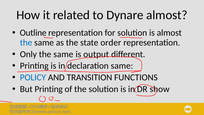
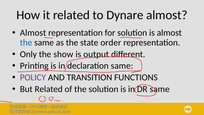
Outline: Outline -> Almost (33, 33)
Only the same: same -> show (63, 54)
POLICY colour: blue -> purple (33, 77)
But Printing: Printing -> Related (49, 89)
DR show: show -> same (160, 89)
